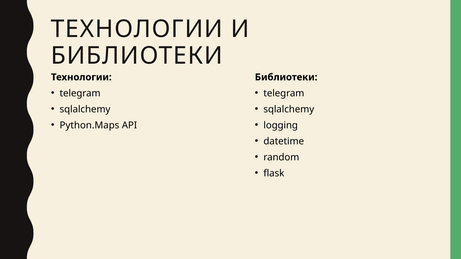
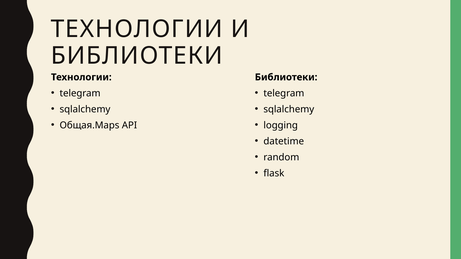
Python.Maps: Python.Maps -> Общая.Maps (90, 125)
